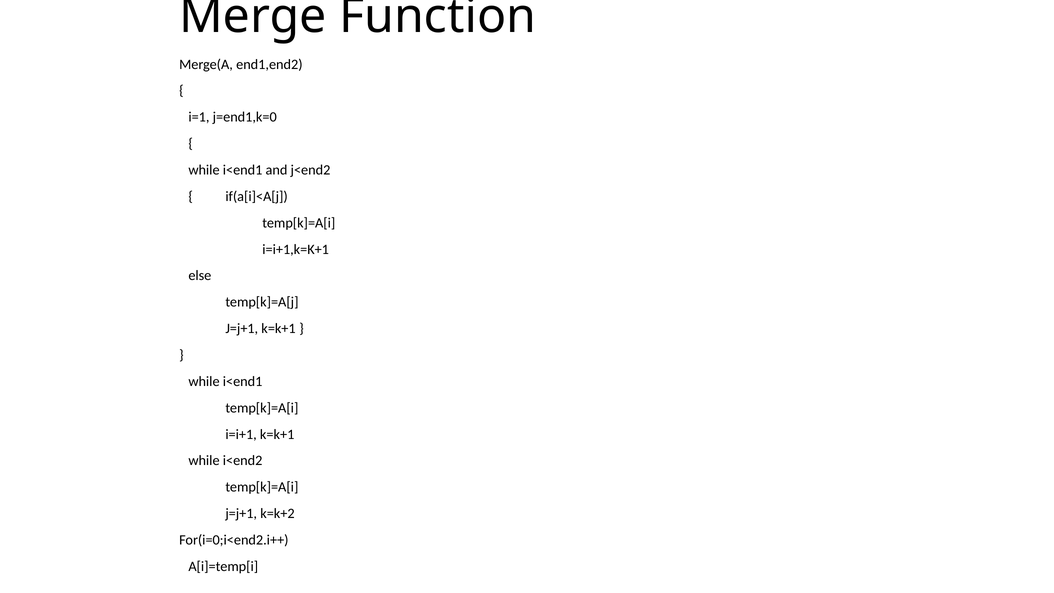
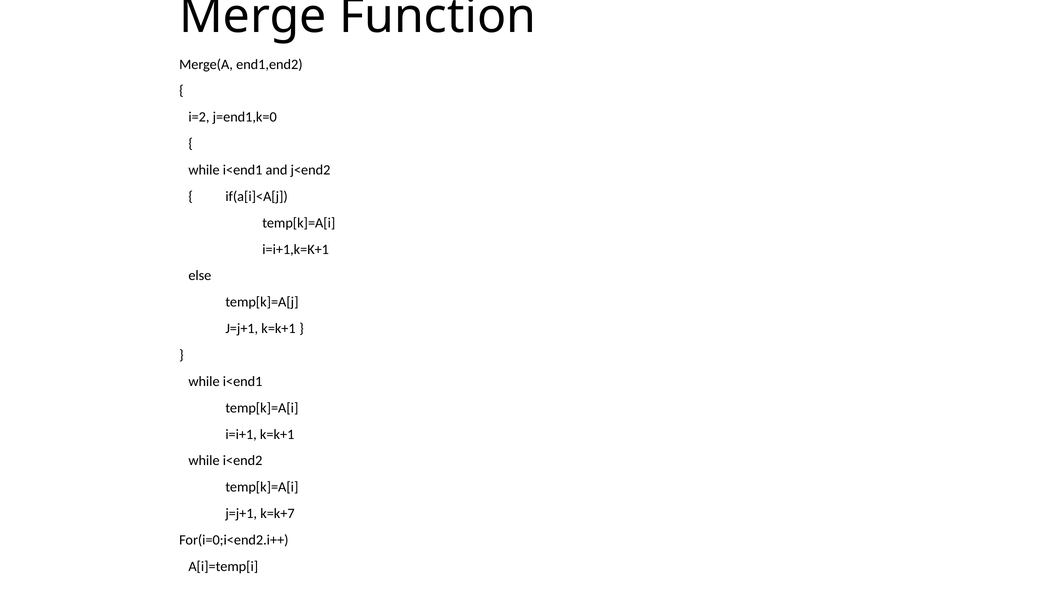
i=1: i=1 -> i=2 (199, 117)
k=k+2: k=k+2 -> k=k+7 (277, 513)
